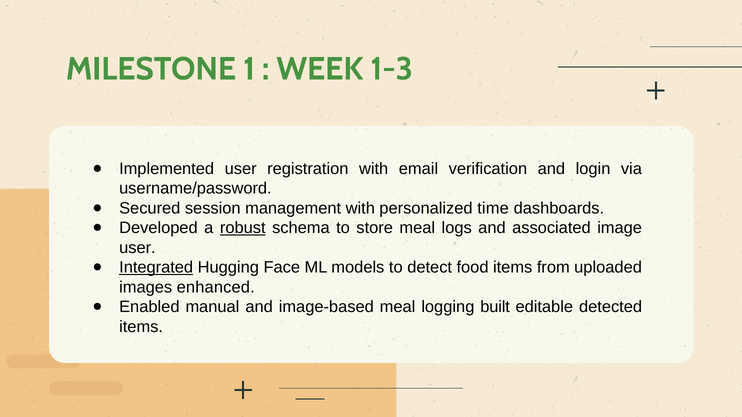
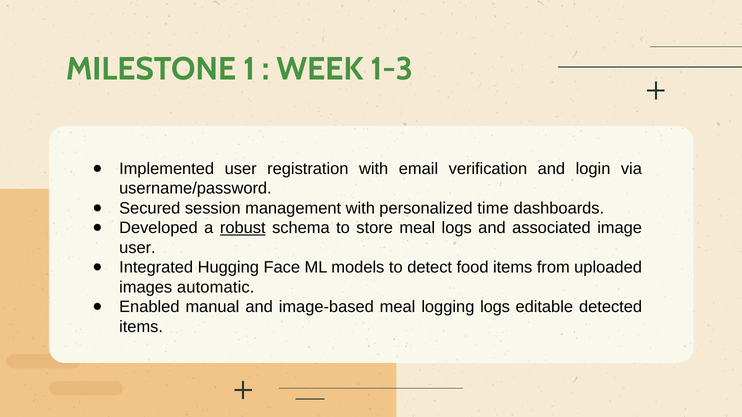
Integrated underline: present -> none (156, 268)
enhanced: enhanced -> automatic (216, 287)
logging built: built -> logs (495, 307)
